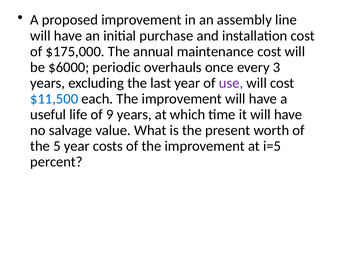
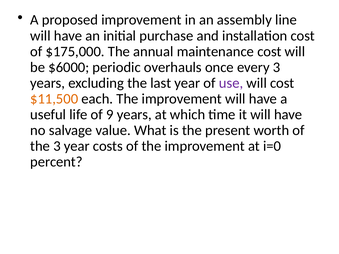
$11,500 colour: blue -> orange (54, 99)
the 5: 5 -> 3 (57, 146)
i=5: i=5 -> i=0 (272, 146)
